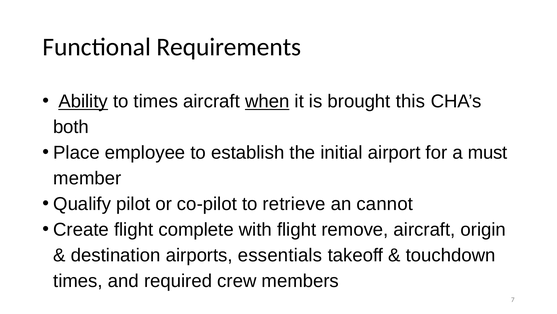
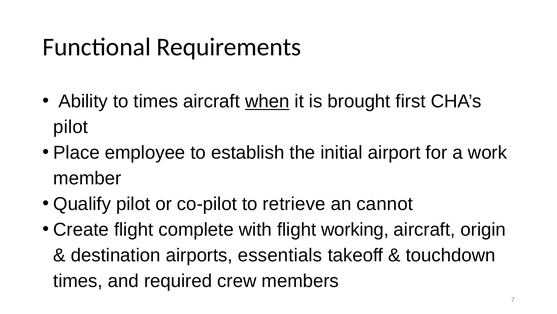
Ability underline: present -> none (83, 101)
this: this -> first (411, 101)
both: both -> pilot (71, 127)
must: must -> work (488, 152)
remove: remove -> working (355, 229)
